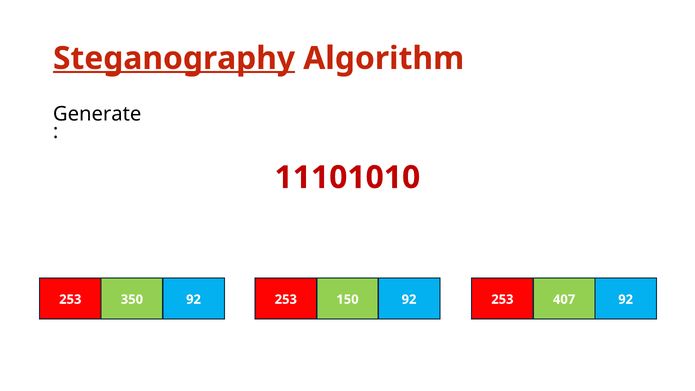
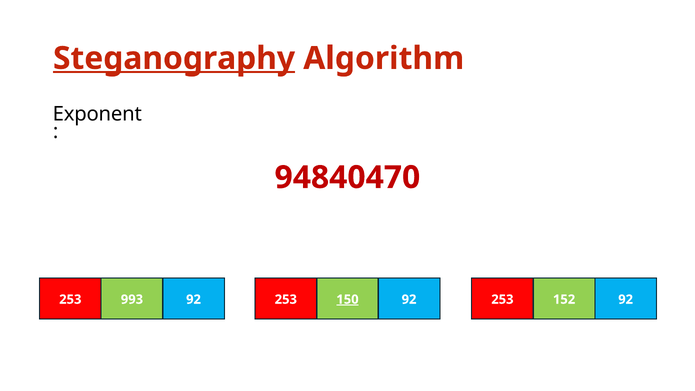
Generate: Generate -> Exponent (97, 114)
11101010: 11101010 -> 94840470 (347, 177)
350: 350 -> 993 (132, 299)
150 underline: none -> present (347, 299)
407: 407 -> 152 (564, 299)
